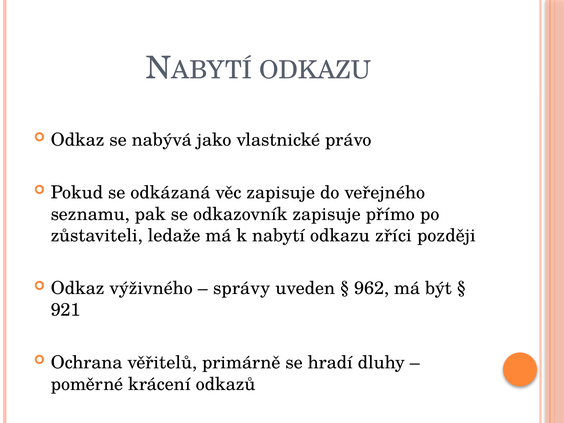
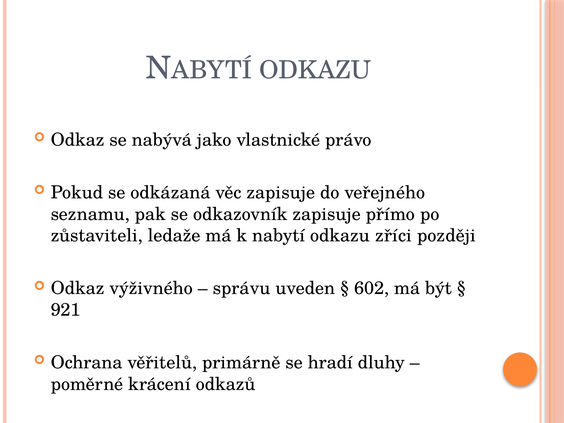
správy: správy -> správu (242, 288)
962: 962 -> 602 (372, 288)
